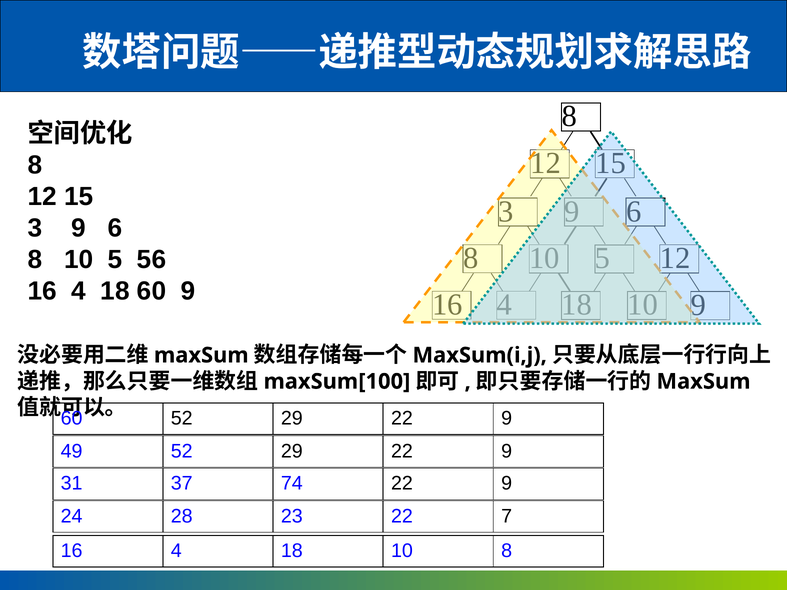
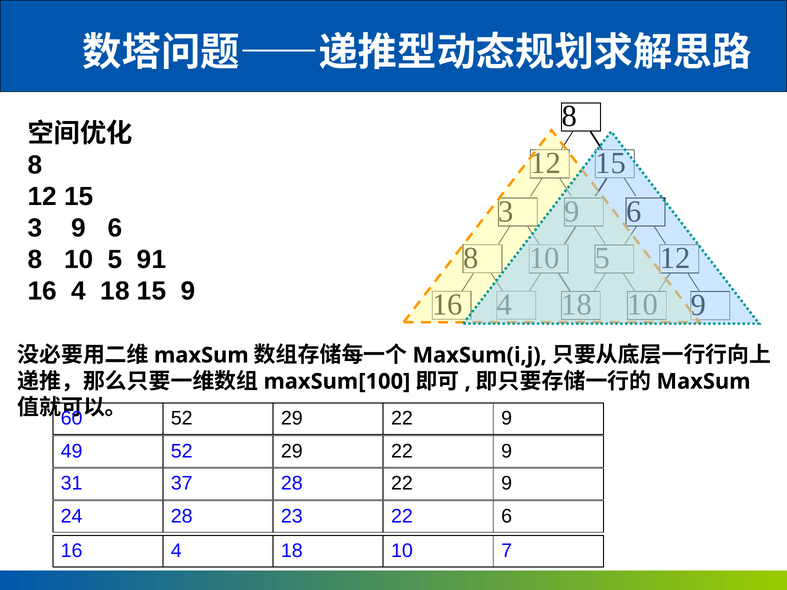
56: 56 -> 91 (151, 260)
18 60: 60 -> 15 (152, 291)
37 74: 74 -> 28 (292, 484)
22 7: 7 -> 6 (507, 516)
10 8: 8 -> 7 (507, 551)
